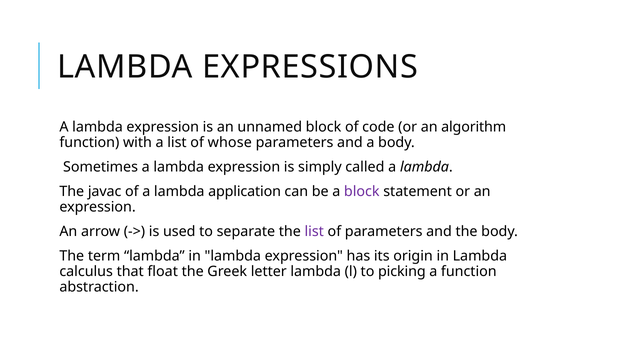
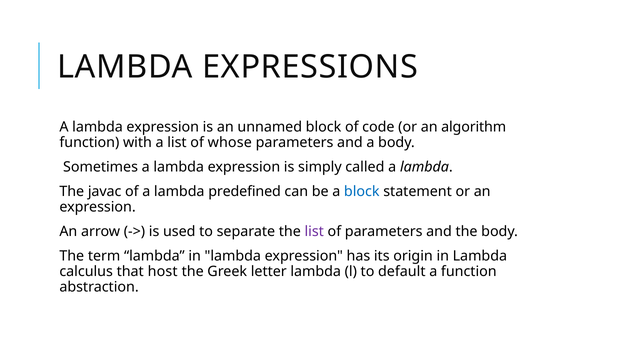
application: application -> predefined (245, 191)
block colour: purple -> blue (362, 191)
float: float -> host (163, 271)
picking: picking -> default (402, 271)
